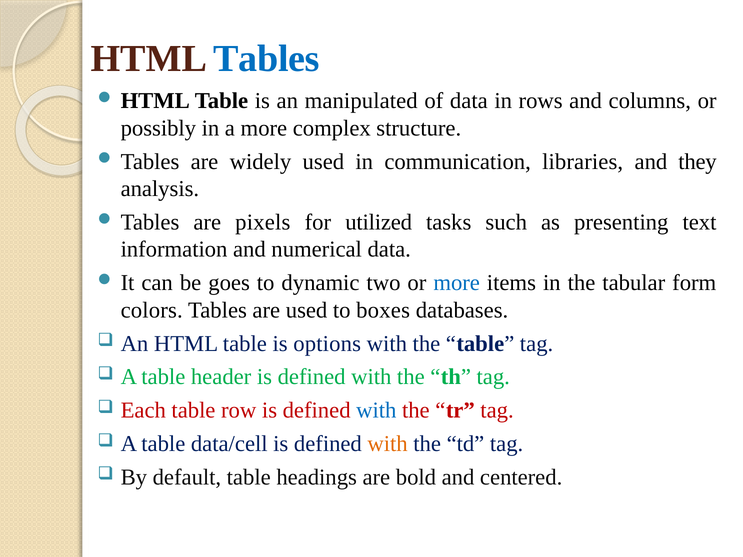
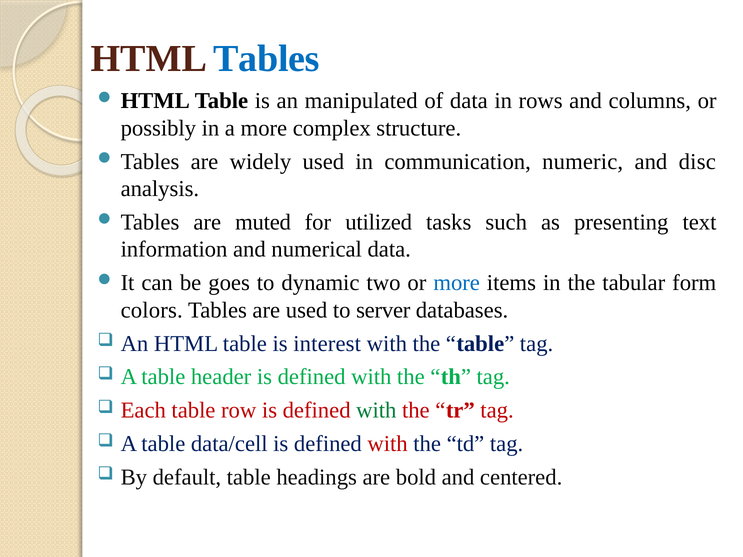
libraries: libraries -> numeric (583, 162)
they: they -> disc (697, 162)
pixels: pixels -> muted (263, 222)
boxes: boxes -> server (383, 310)
options: options -> interest (327, 344)
with colour: blue -> green (376, 411)
with colour: orange -> red (388, 444)
